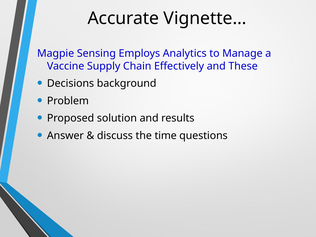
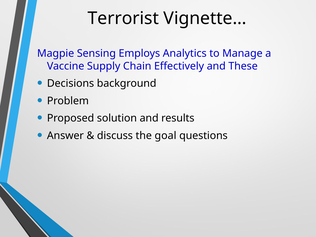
Accurate: Accurate -> Terrorist (123, 18)
time: time -> goal (166, 136)
